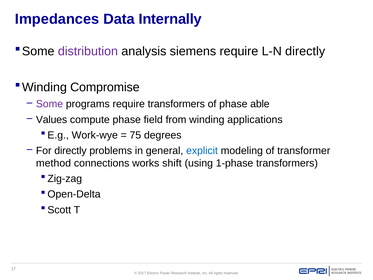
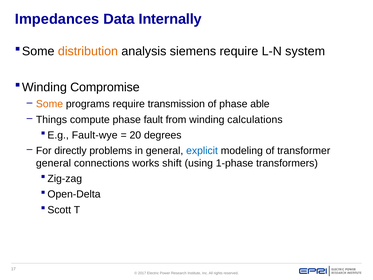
distribution colour: purple -> orange (88, 51)
L-N directly: directly -> system (305, 51)
Some colour: purple -> orange (50, 104)
require transformers: transformers -> transmission (176, 104)
Values: Values -> Things (52, 119)
field: field -> fault (153, 119)
applications: applications -> calculations (255, 119)
Work-wye: Work-wye -> Fault-wye (95, 135)
75: 75 -> 20 (135, 135)
method: method -> general (53, 163)
